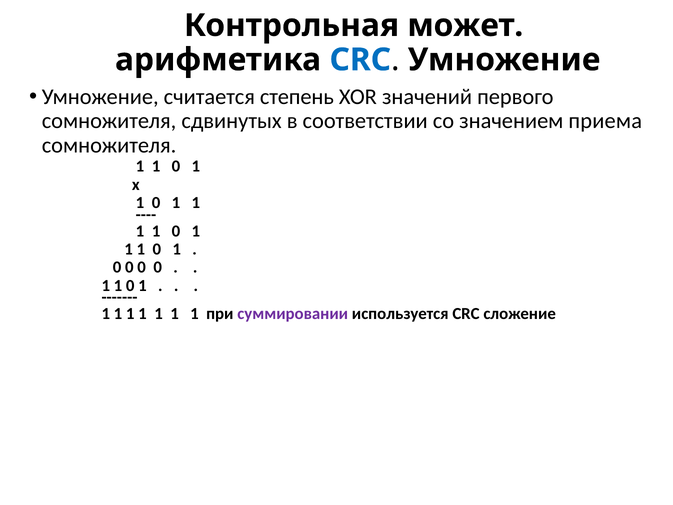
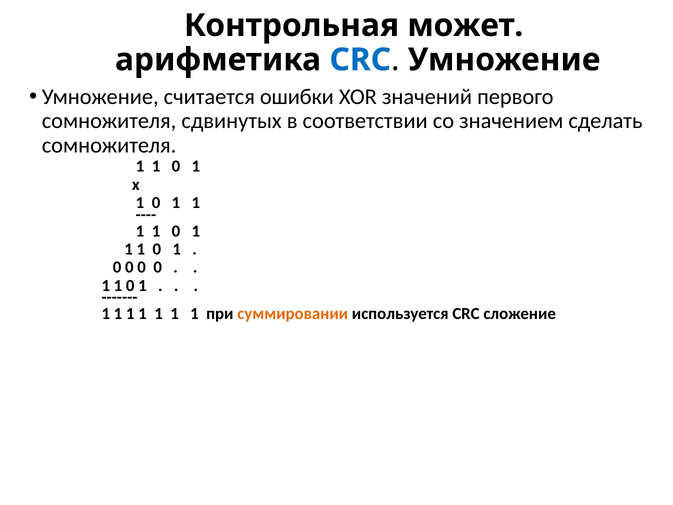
степень: степень -> ошибки (297, 97)
приема: приема -> сделать (605, 121)
суммировании colour: purple -> orange (293, 314)
